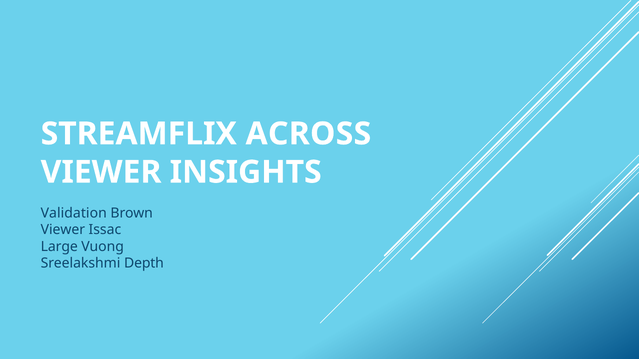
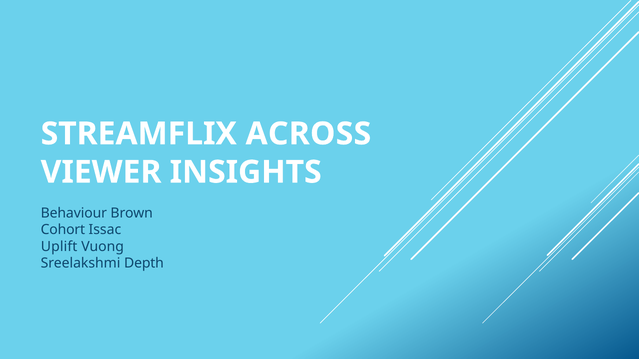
Validation: Validation -> Behaviour (74, 213)
Viewer: Viewer -> Cohort (63, 230)
Large: Large -> Uplift (59, 247)
